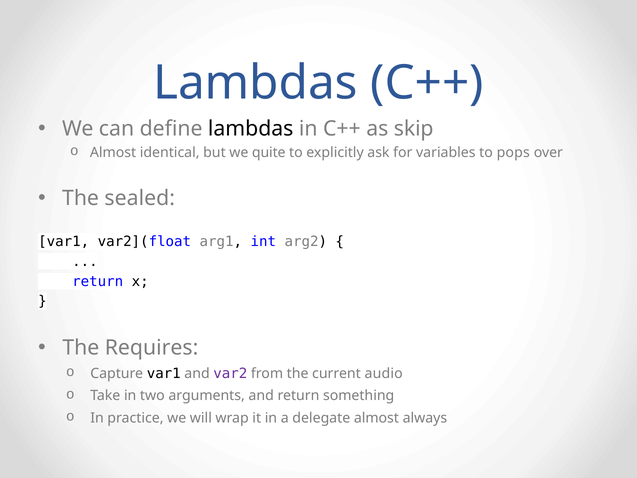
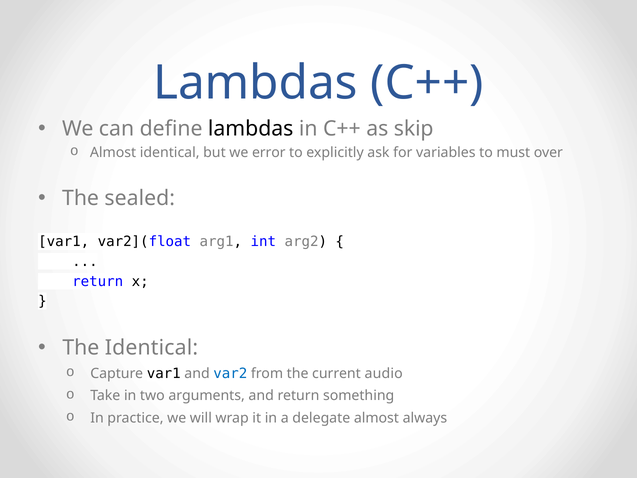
quite: quite -> error (269, 152)
pops: pops -> must (513, 152)
The Requires: Requires -> Identical (151, 348)
var2 colour: purple -> blue (230, 373)
